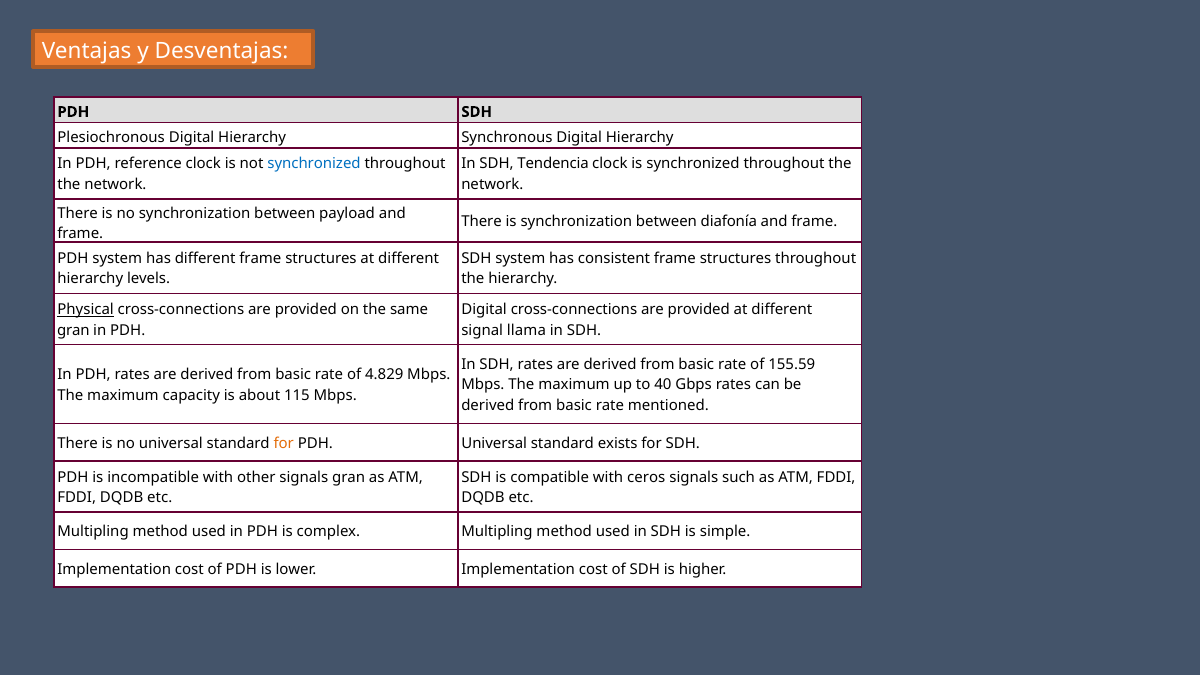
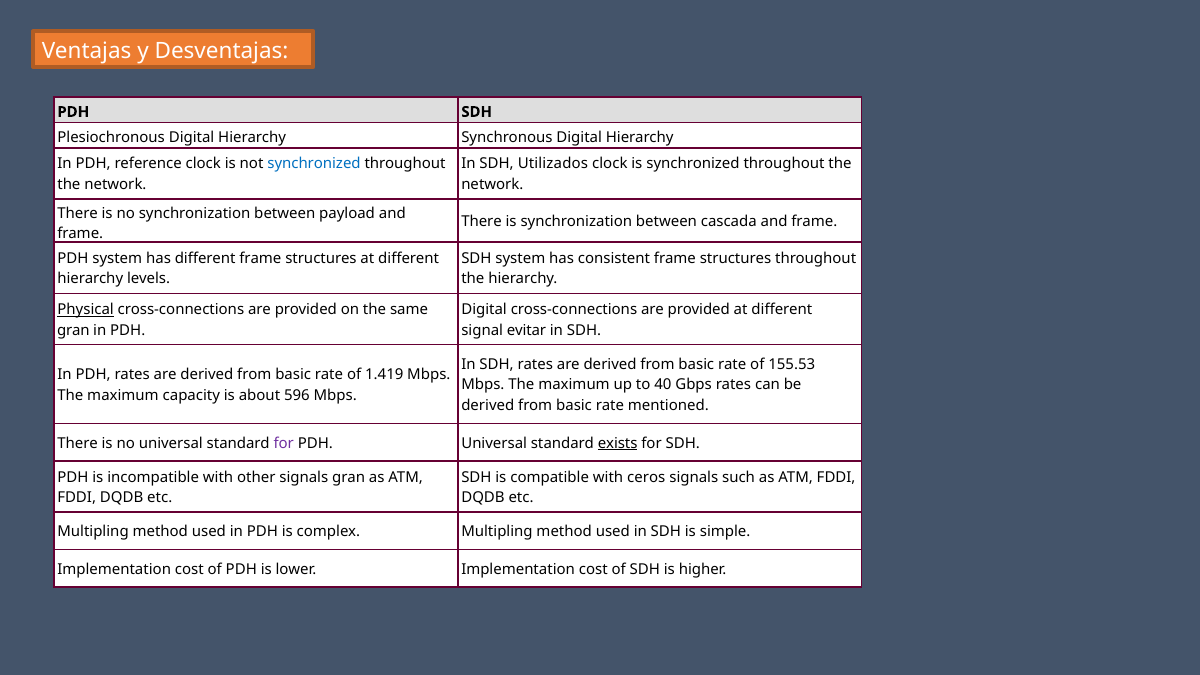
Tendencia: Tendencia -> Utilizados (553, 164)
diafonía: diafonía -> cascada (729, 221)
llama: llama -> evitar (527, 330)
155.59: 155.59 -> 155.53 (792, 365)
4.829: 4.829 -> 1.419 (384, 375)
115: 115 -> 596 (297, 395)
for colour: orange -> purple (284, 443)
exists underline: none -> present (618, 443)
